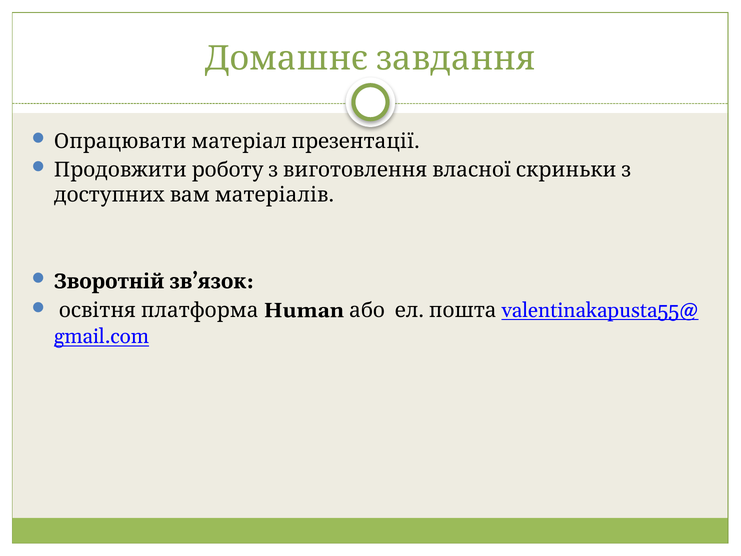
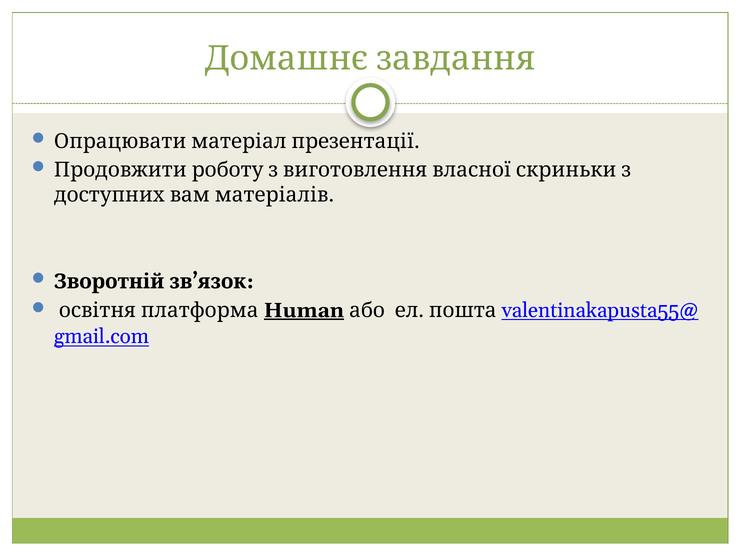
Human underline: none -> present (304, 310)
